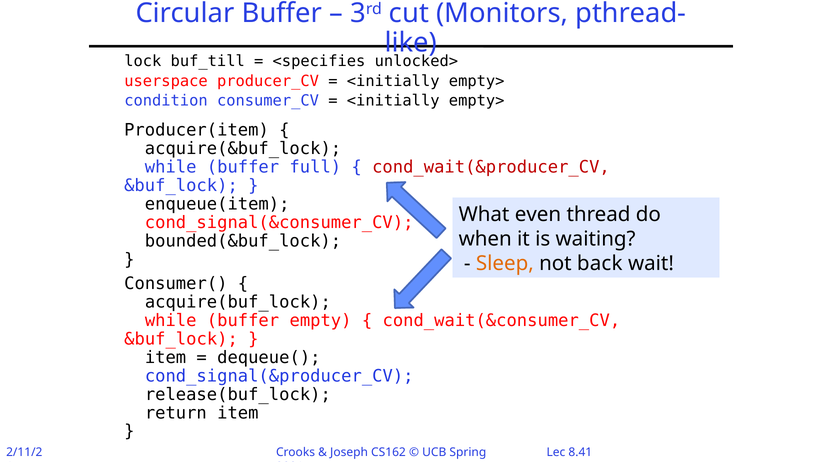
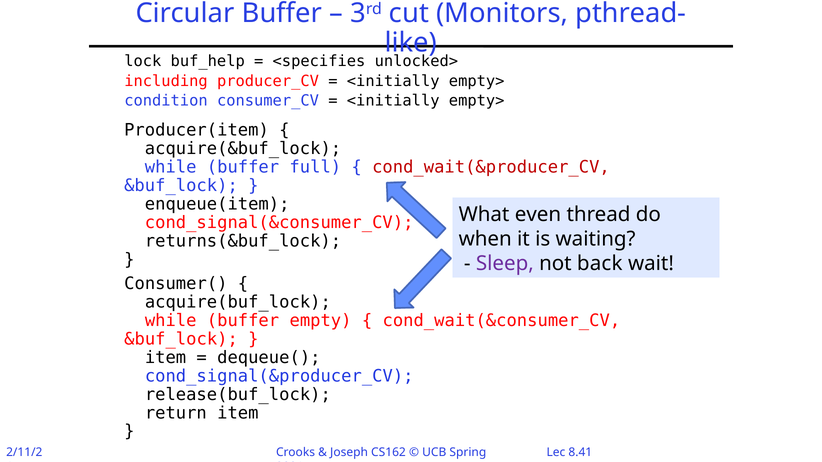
buf_till: buf_till -> buf_help (208, 61)
userspace: userspace -> including (166, 81)
bounded(&buf_lock: bounded(&buf_lock -> returns(&buf_lock (243, 241)
Sleep colour: orange -> purple (505, 264)
